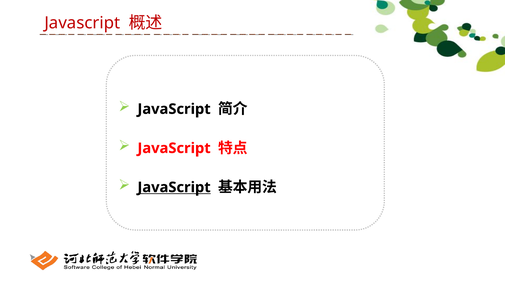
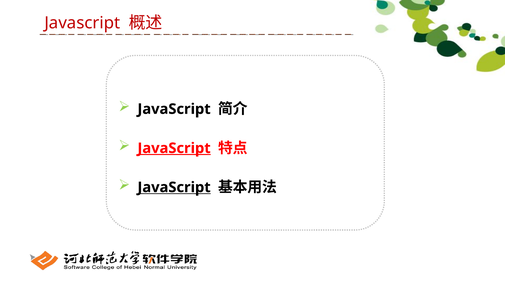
JavaScript underline: none -> present (174, 148)
